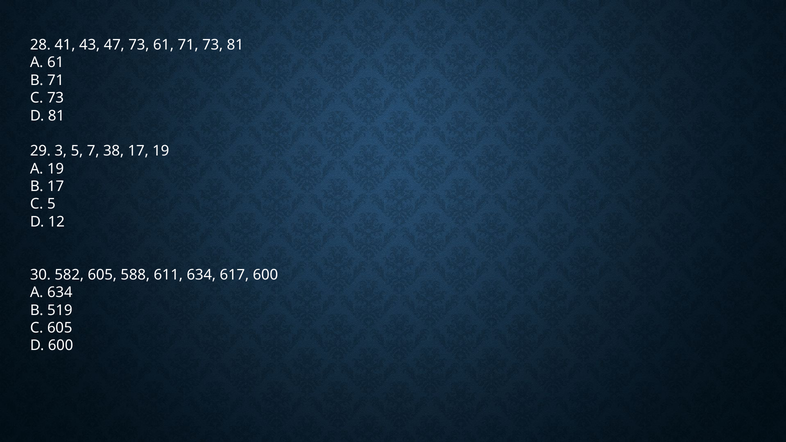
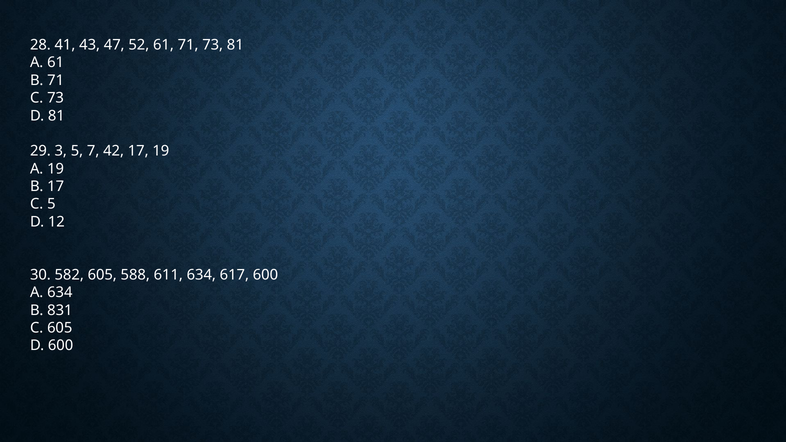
47 73: 73 -> 52 (139, 45)
38: 38 -> 42 (114, 151)
519: 519 -> 831 (60, 310)
